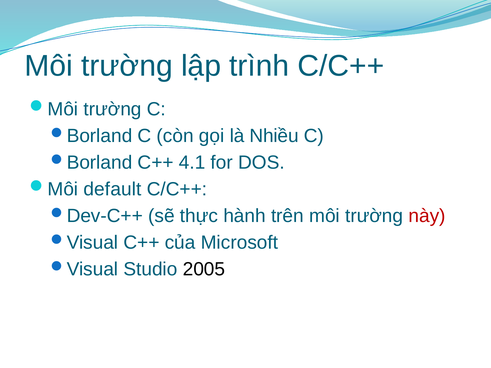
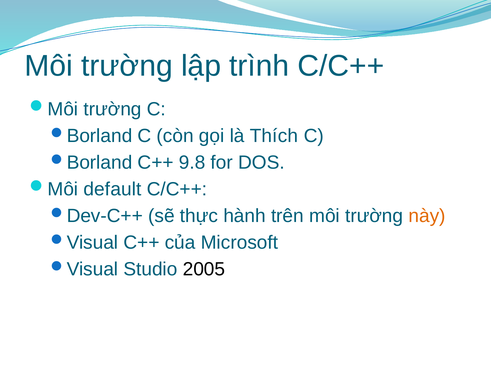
Nhiều: Nhiều -> Thích (274, 136)
4.1: 4.1 -> 9.8 (192, 163)
này colour: red -> orange (427, 216)
